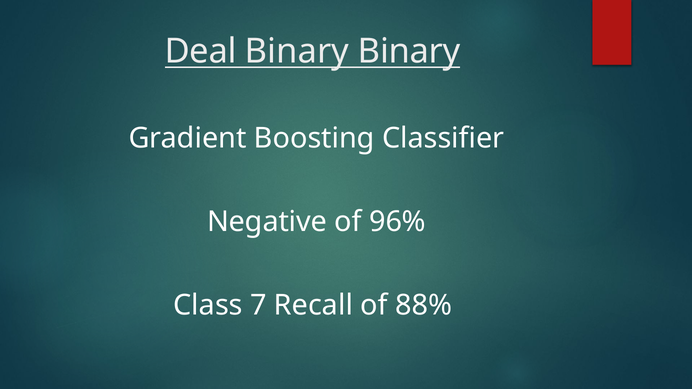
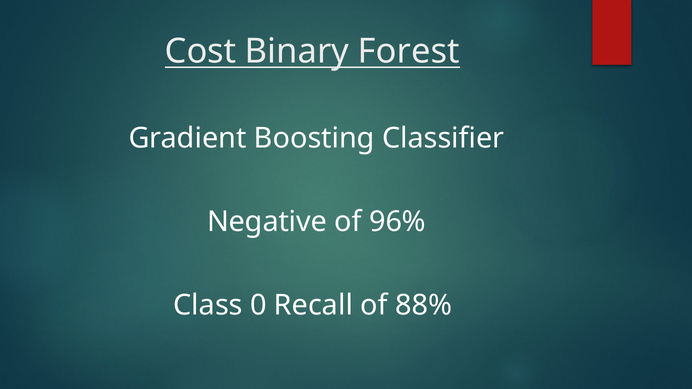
Deal: Deal -> Cost (201, 51)
Binary Binary: Binary -> Forest (409, 51)
7: 7 -> 0 (258, 306)
